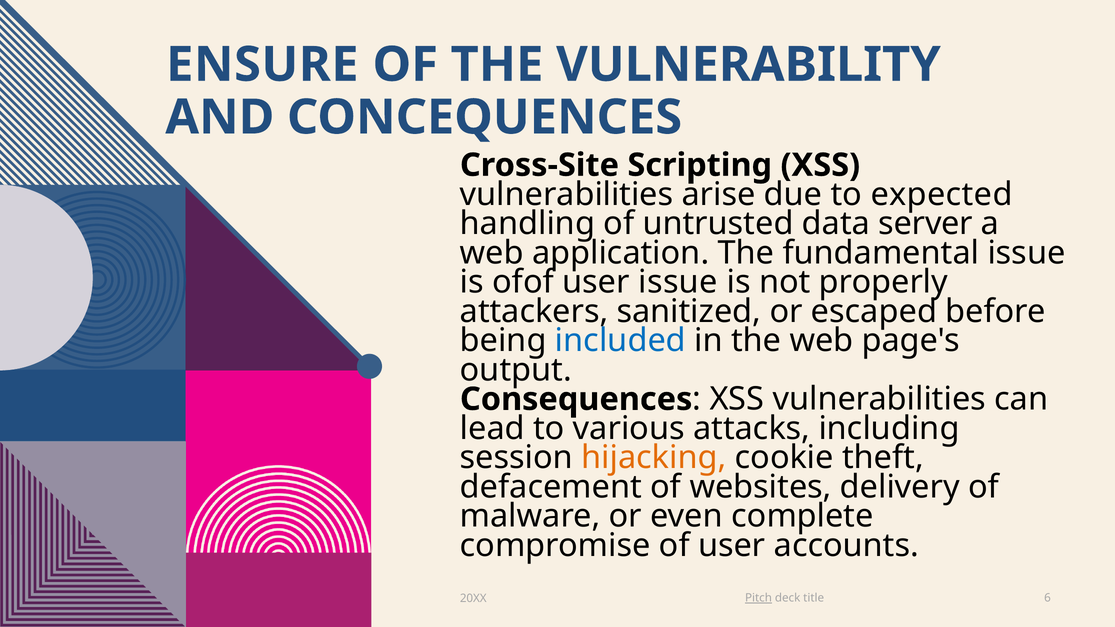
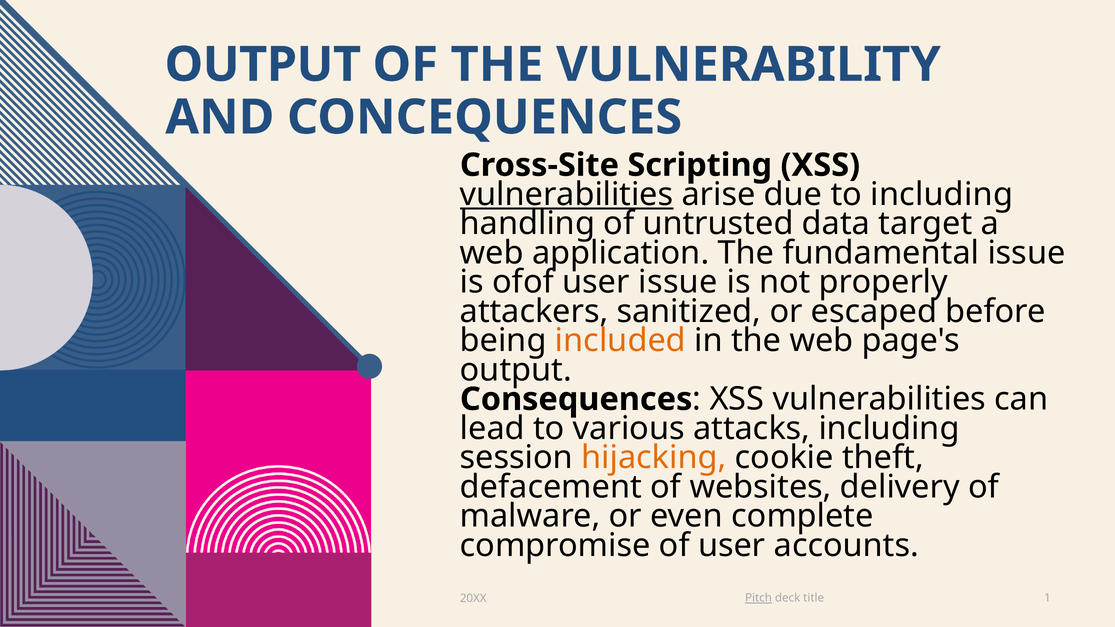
ENSURE: ENSURE -> OUTPUT (263, 65)
vulnerabilities underline: none -> present (567, 194)
to expected: expected -> including (942, 194)
server: server -> target (925, 224)
included colour: blue -> orange (620, 341)
6: 6 -> 1 (1047, 598)
